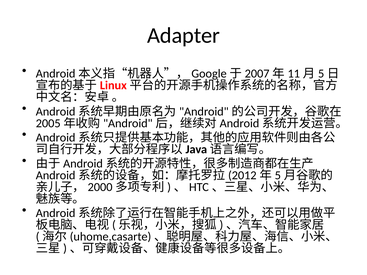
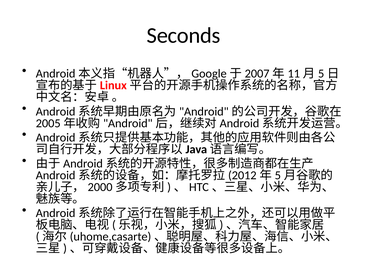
Adapter: Adapter -> Seconds (184, 36)
